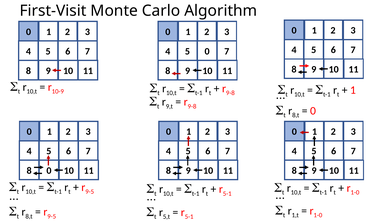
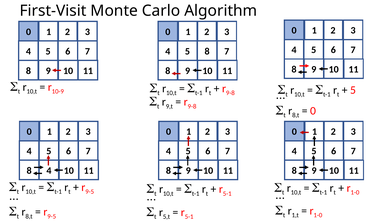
5 0: 0 -> 8 (207, 51)
1: 1 -> 5 (353, 90)
8 0: 0 -> 4 (49, 170)
